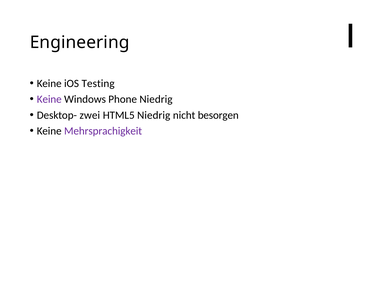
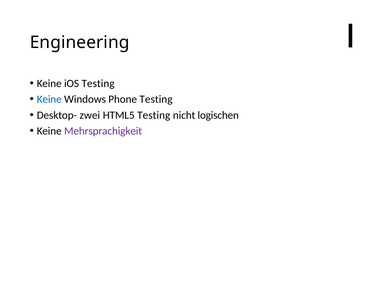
Keine colour: purple -> blue (49, 99)
Phone Niedrig: Niedrig -> Testing (156, 99)
HTML5 Niedrig: Niedrig -> Testing (154, 115)
besorgen: besorgen -> logischen (218, 115)
